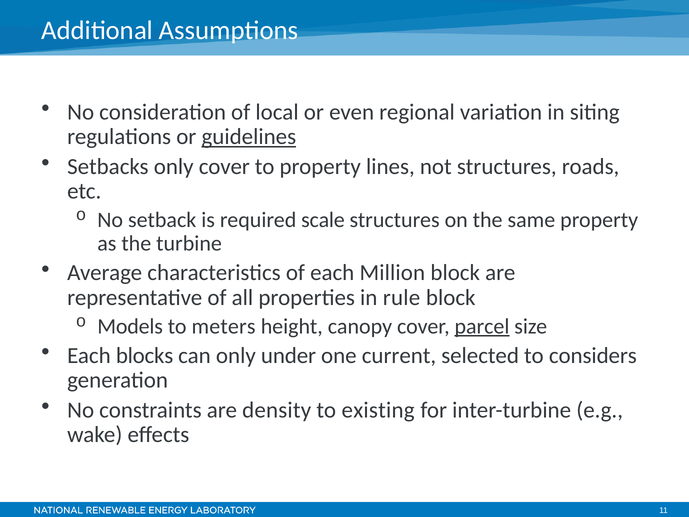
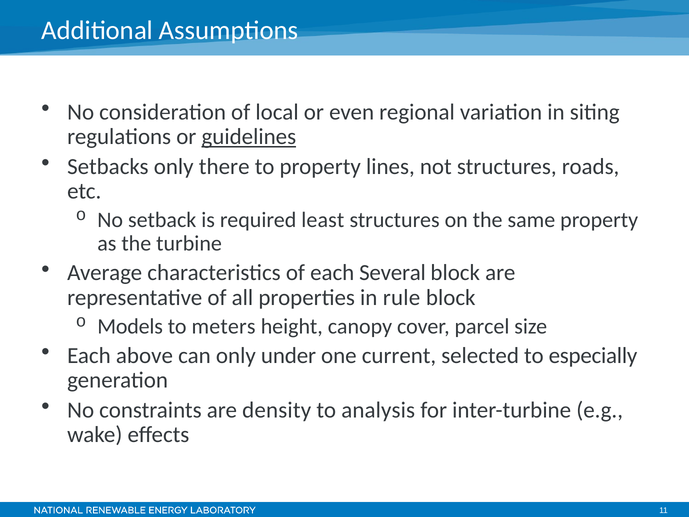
only cover: cover -> there (224, 166)
scale: scale -> least (323, 220)
Million: Million -> Several (392, 273)
parcel underline: present -> none (482, 326)
blocks: blocks -> above (144, 355)
considers: considers -> especially (593, 355)
existing: existing -> analysis (378, 410)
